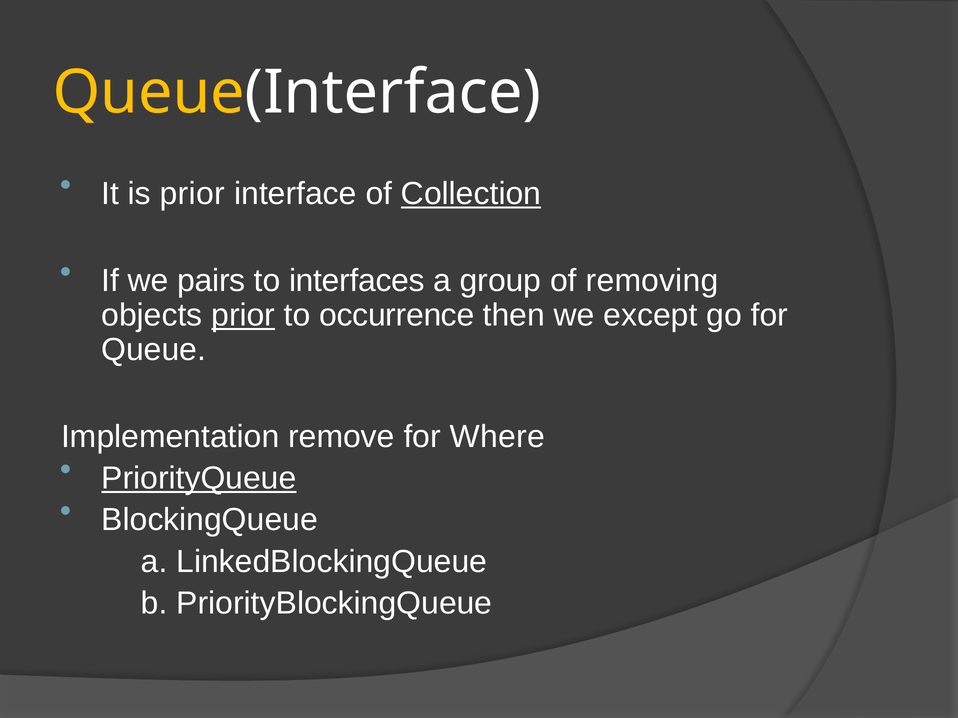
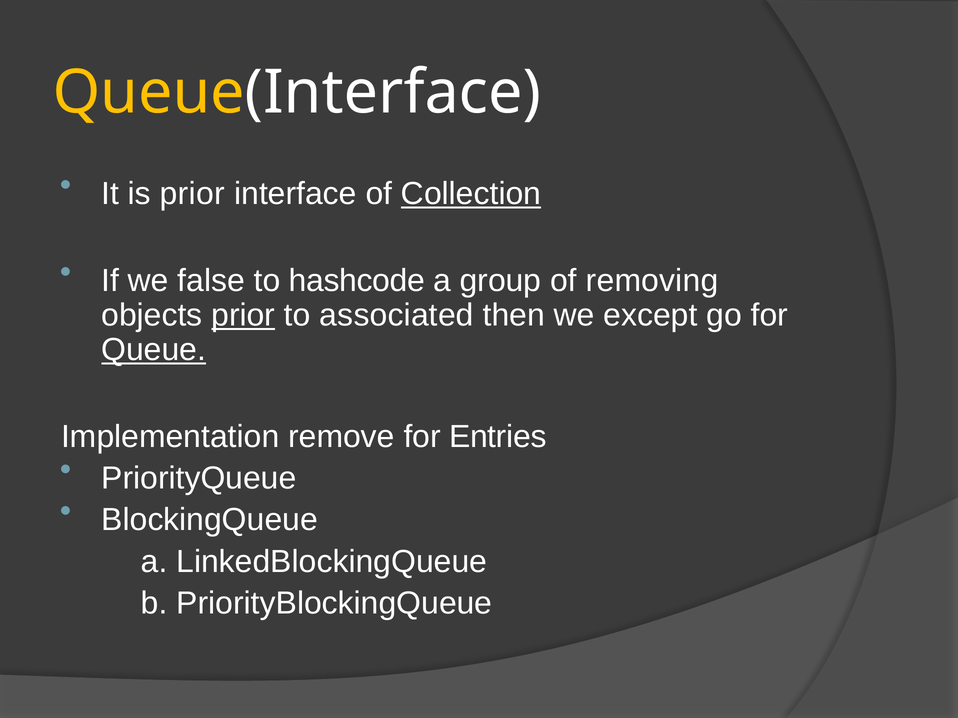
pairs: pairs -> false (211, 281)
interfaces: interfaces -> hashcode (357, 281)
occurrence: occurrence -> associated (397, 315)
Queue underline: none -> present (154, 350)
Where: Where -> Entries (498, 437)
PriorityQueue underline: present -> none (199, 479)
